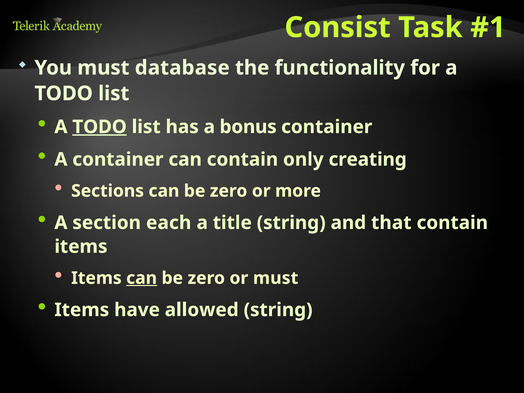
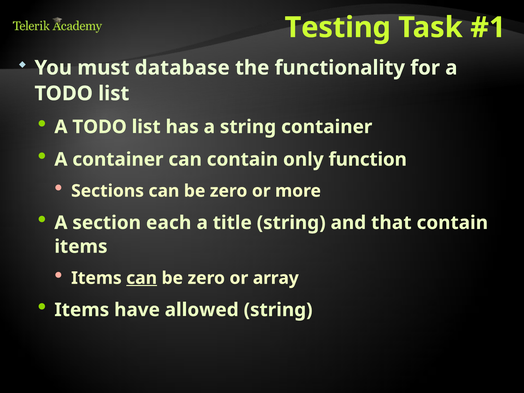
Consist: Consist -> Testing (338, 28)
TODO underline: present -> none (100, 127)
a bonus: bonus -> string (248, 127)
creating: creating -> function (368, 159)
or must: must -> array (276, 278)
